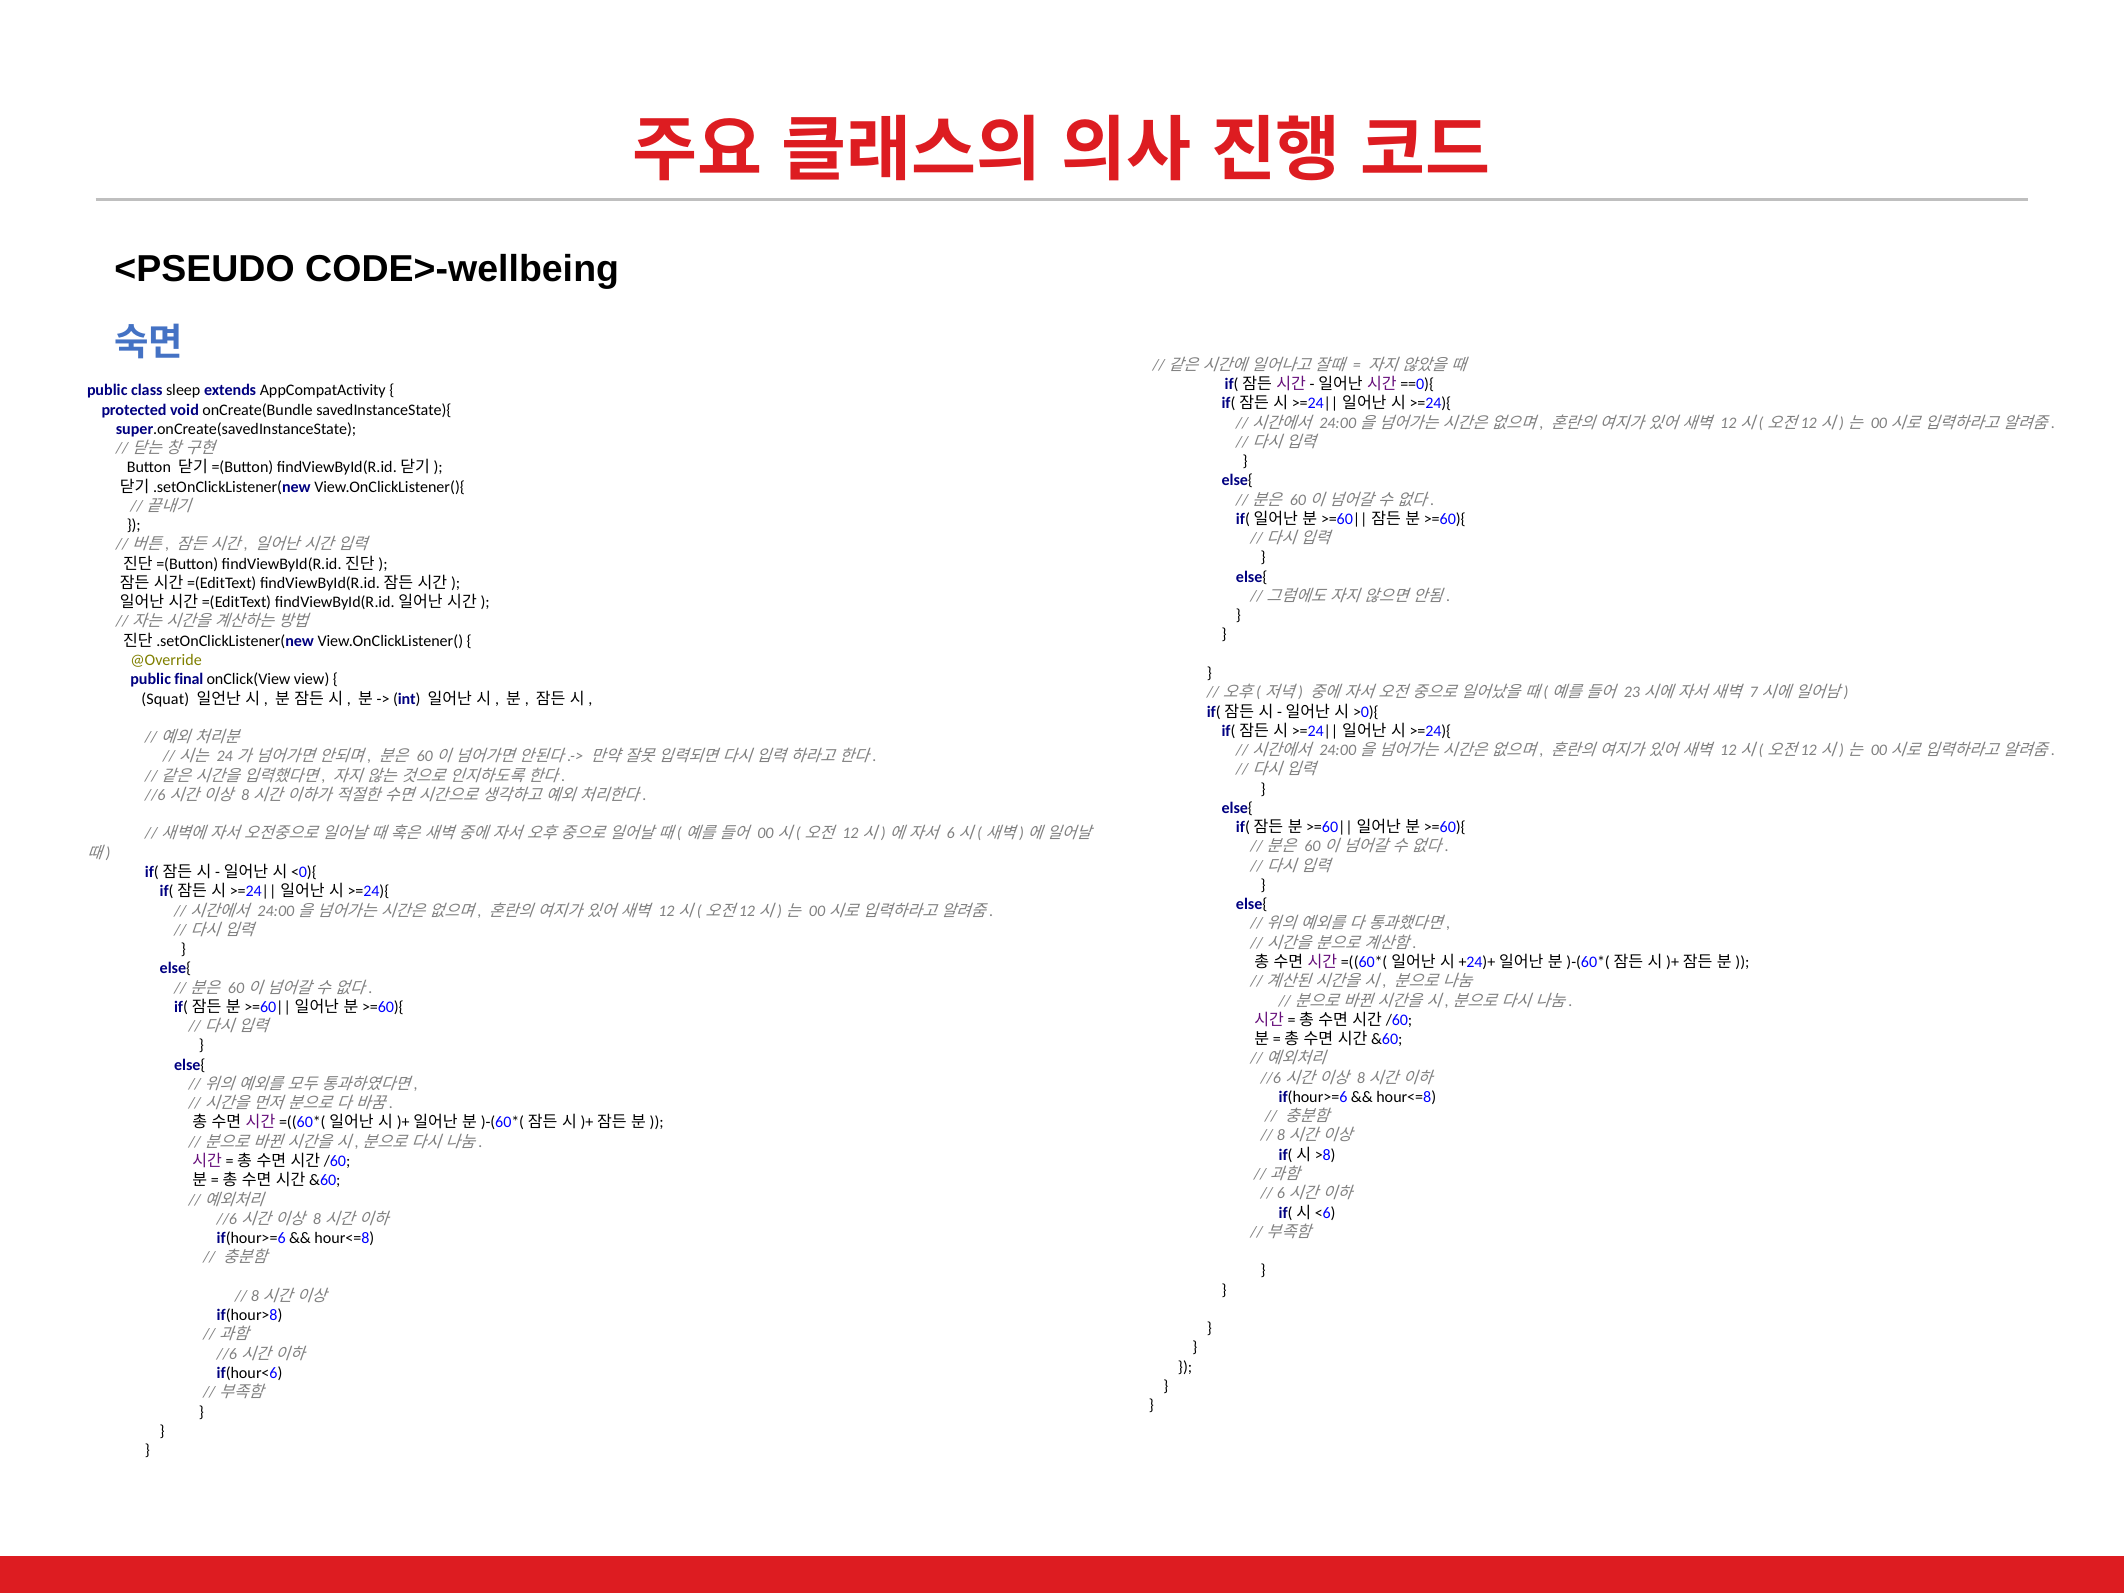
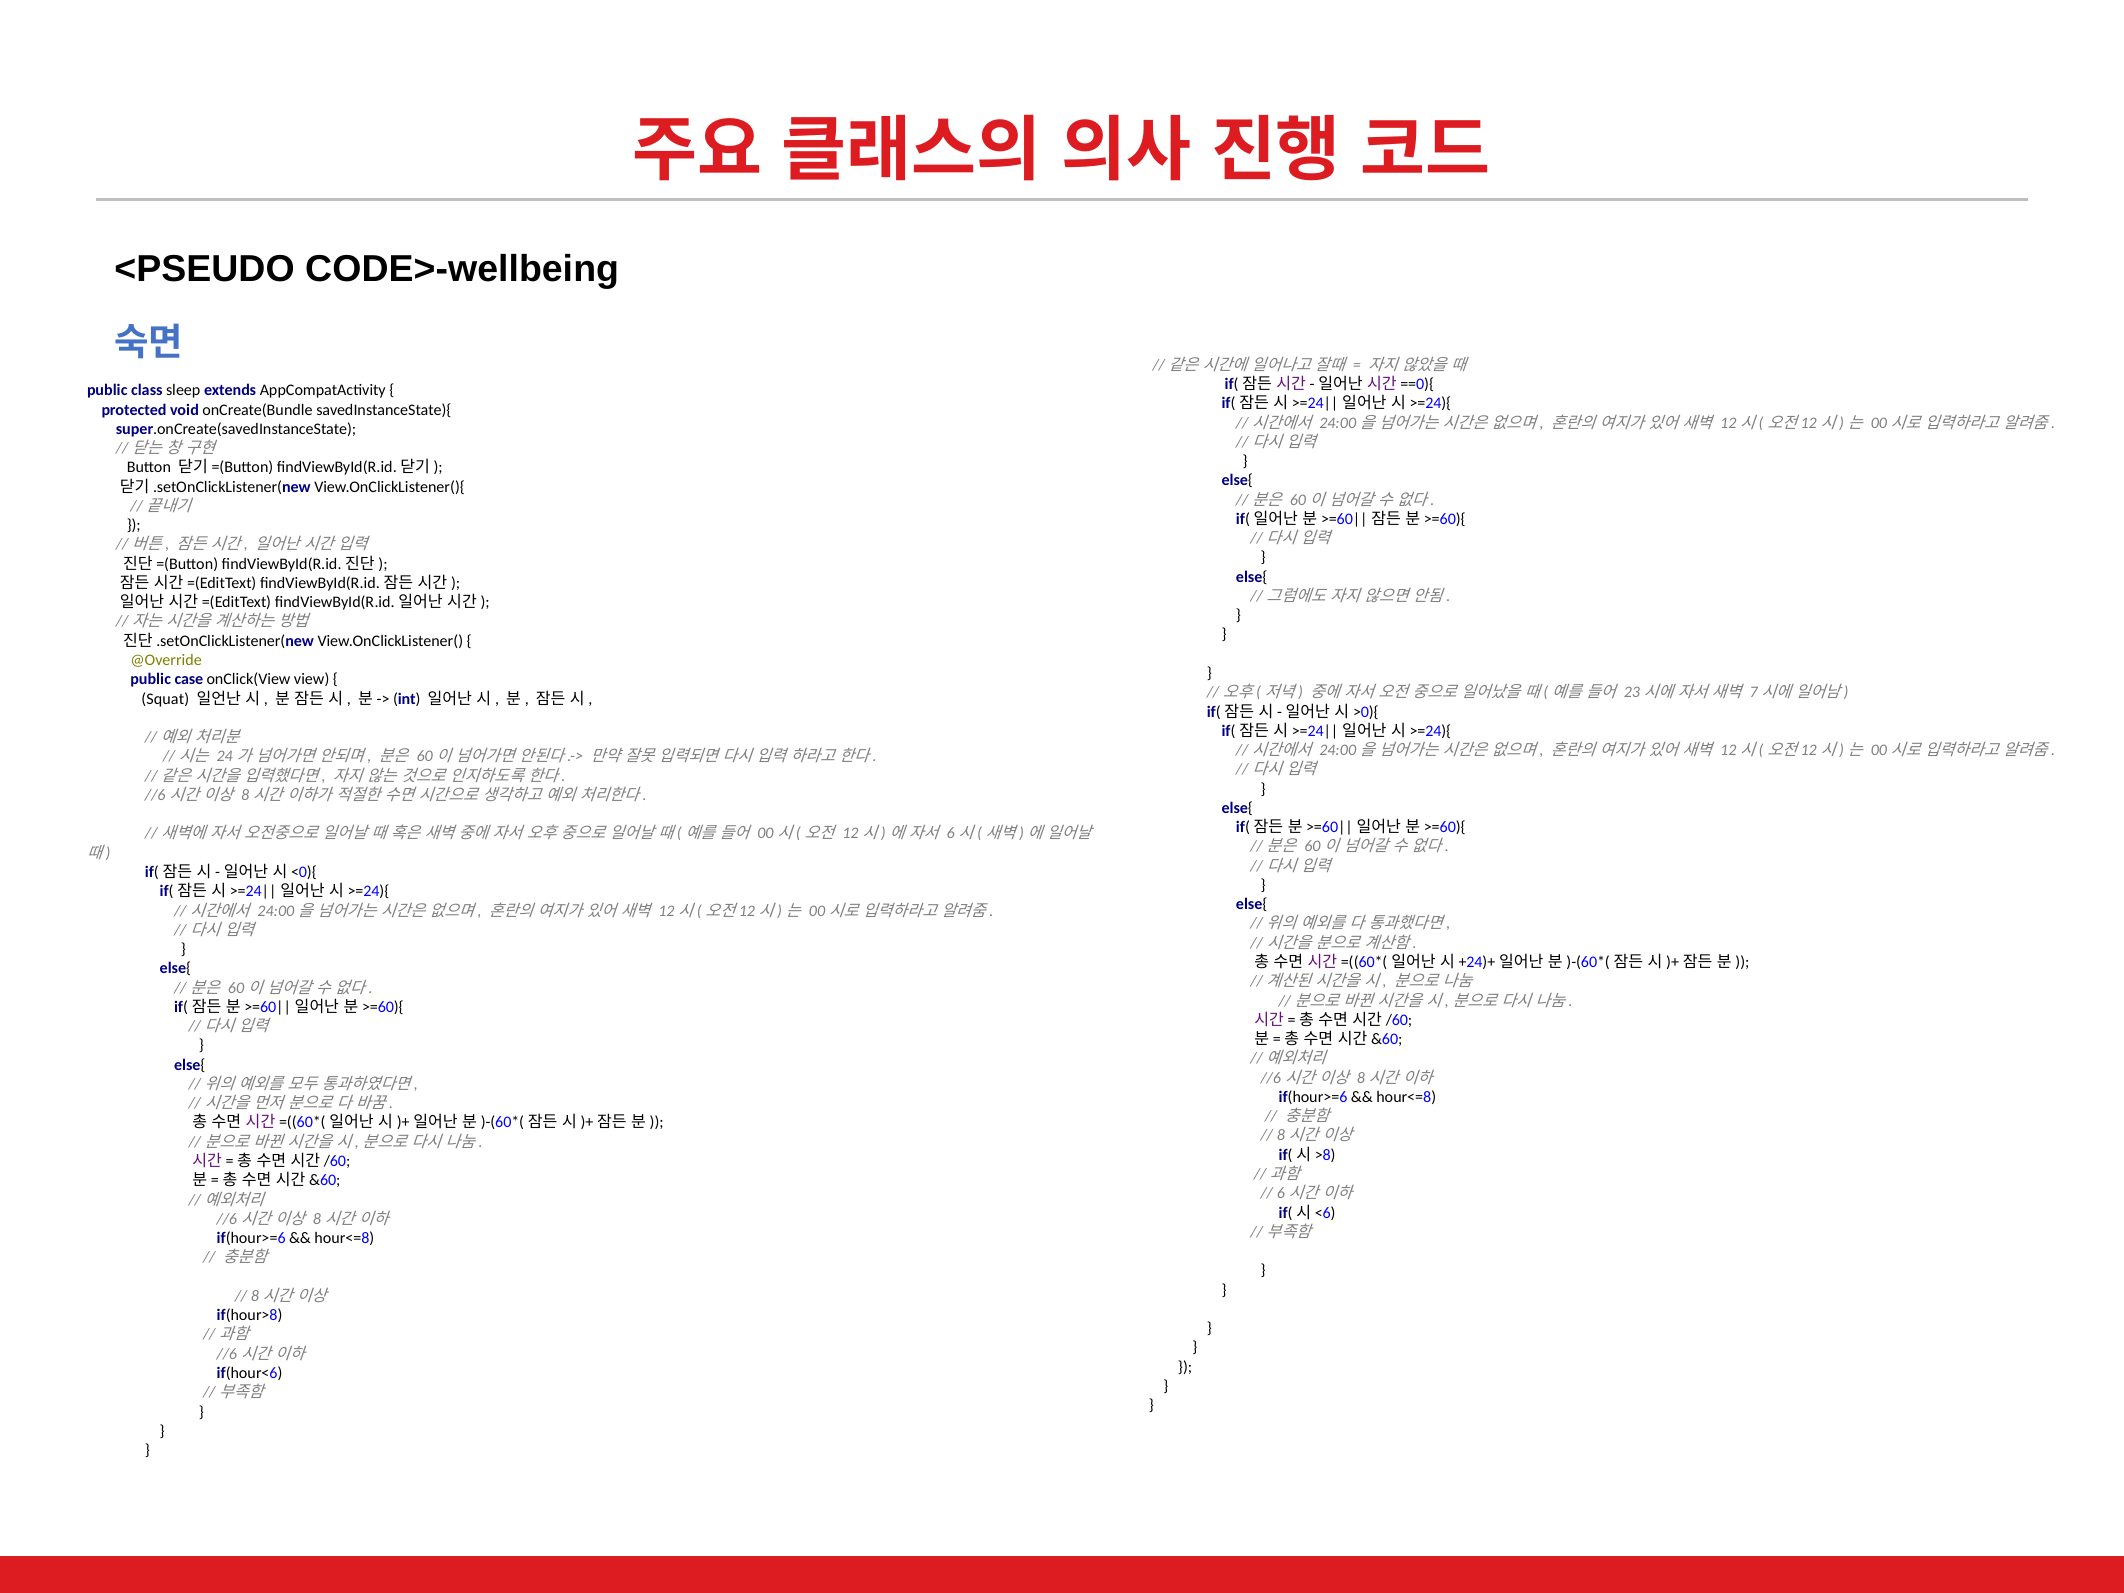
final: final -> case (189, 680)
